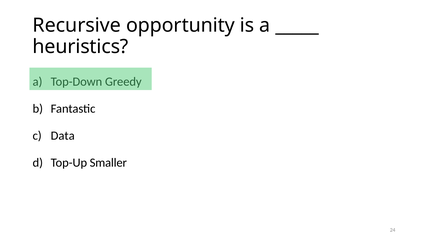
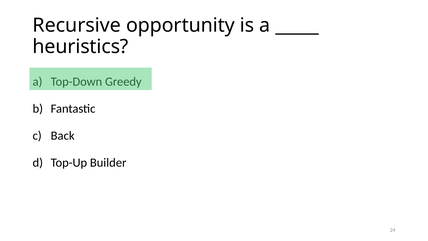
Data: Data -> Back (63, 135)
Smaller: Smaller -> Builder (108, 162)
